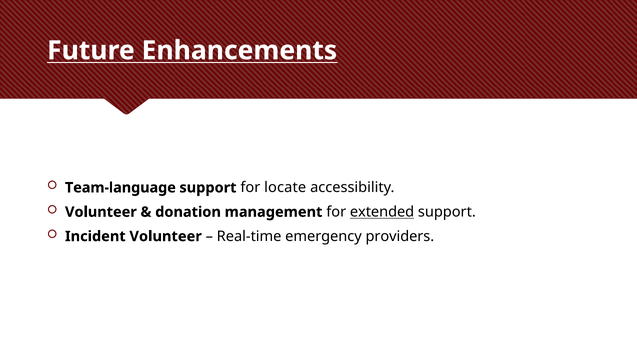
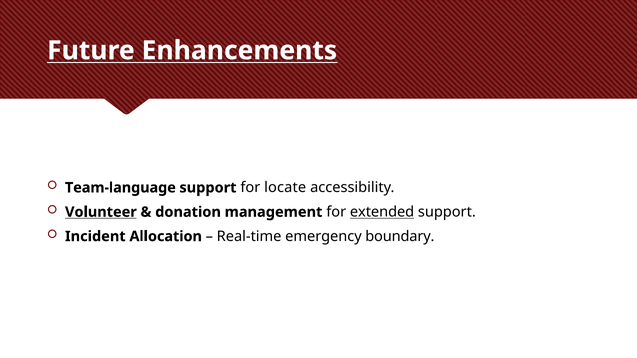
Volunteer underline: none -> present (101, 212)
Incident Volunteer: Volunteer -> Allocation (166, 237)
providers: providers -> boundary (400, 237)
